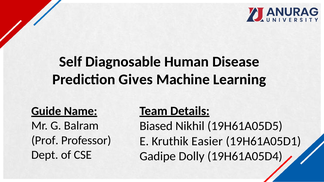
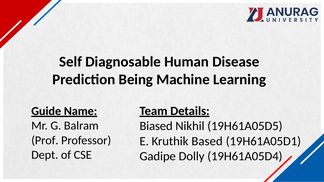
Gives: Gives -> Being (136, 80)
Easier: Easier -> Based (207, 141)
